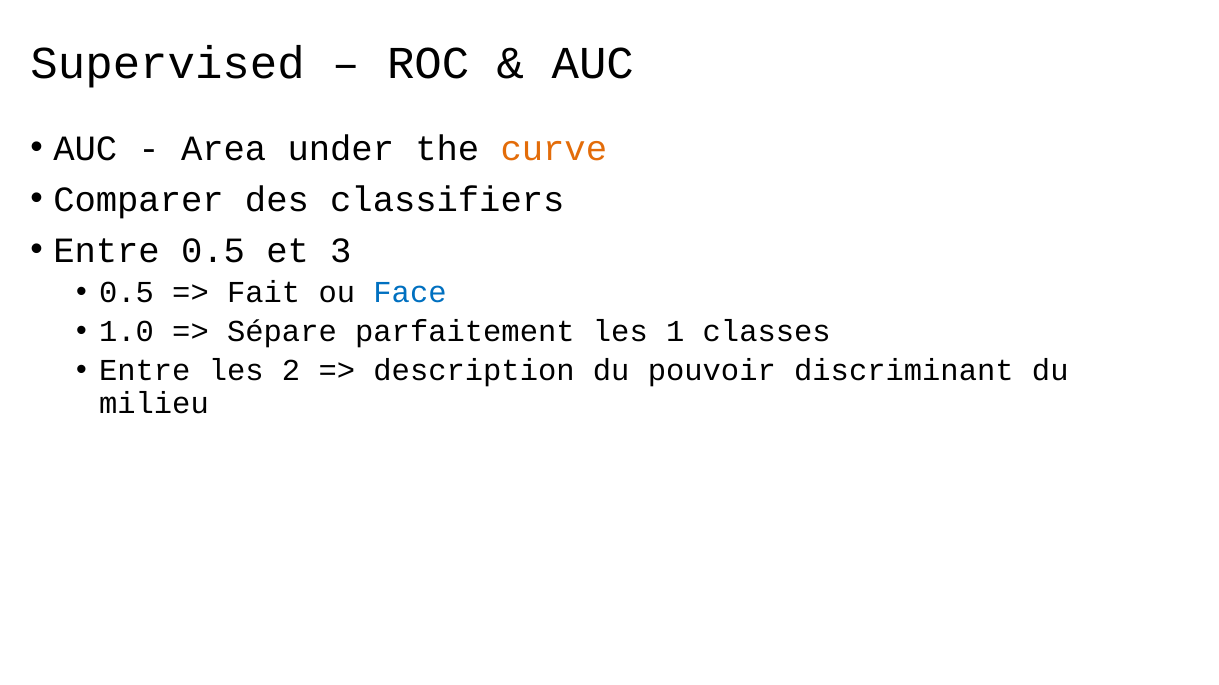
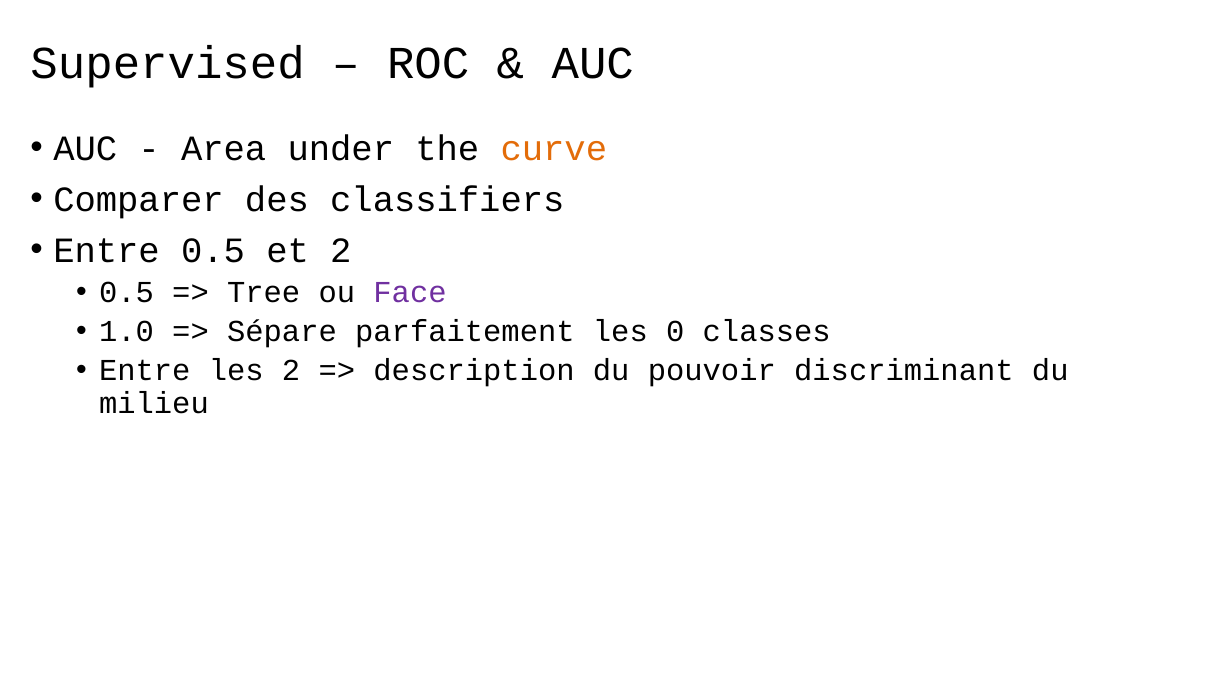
et 3: 3 -> 2 (341, 251)
Fait: Fait -> Tree (264, 293)
Face colour: blue -> purple (410, 293)
1: 1 -> 0 (675, 332)
